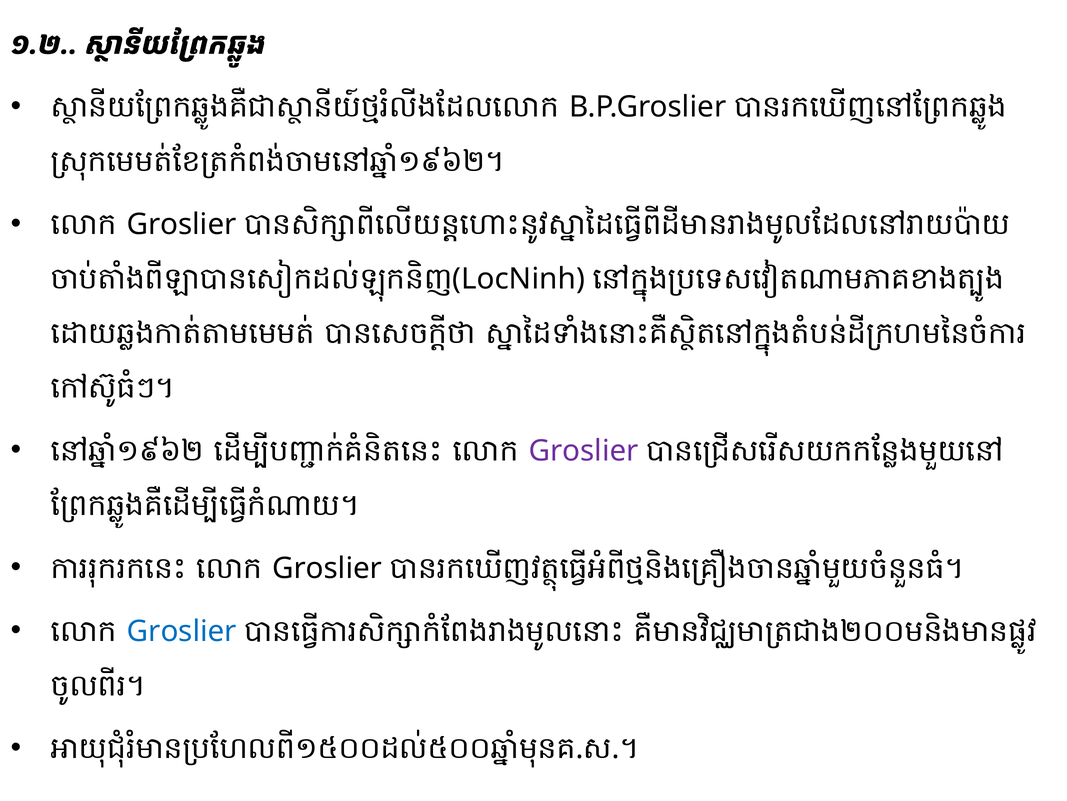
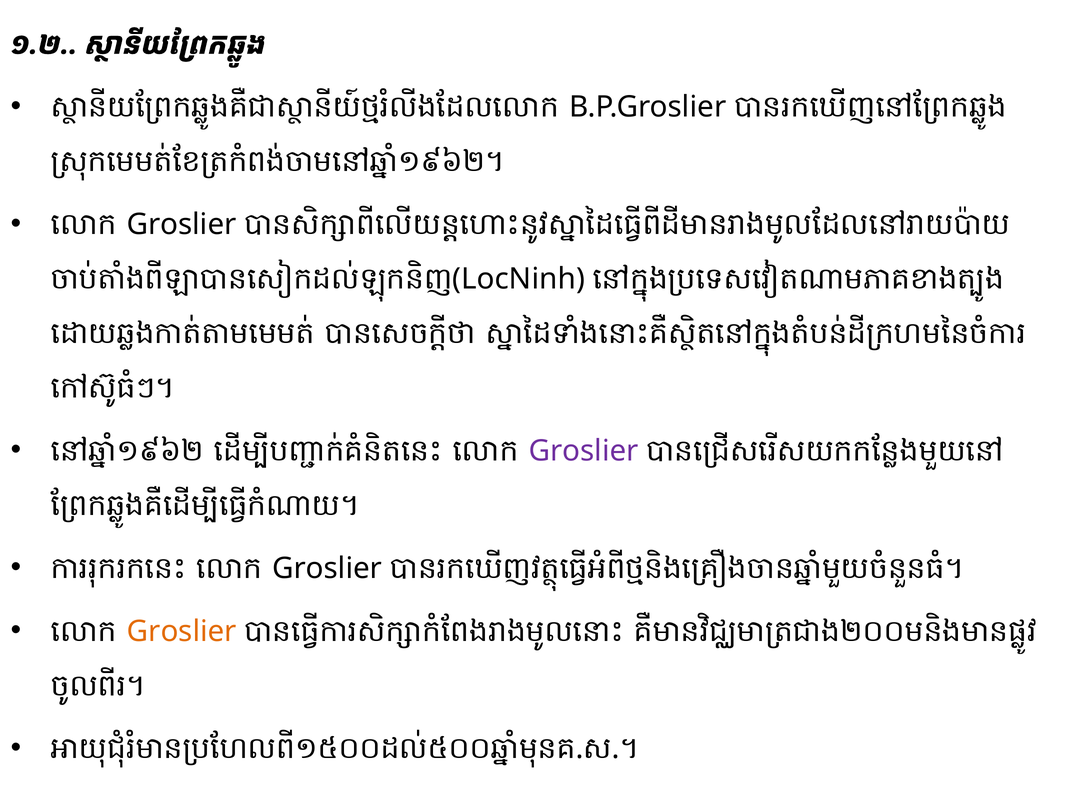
Groslier colour: blue -> orange (182, 631)
